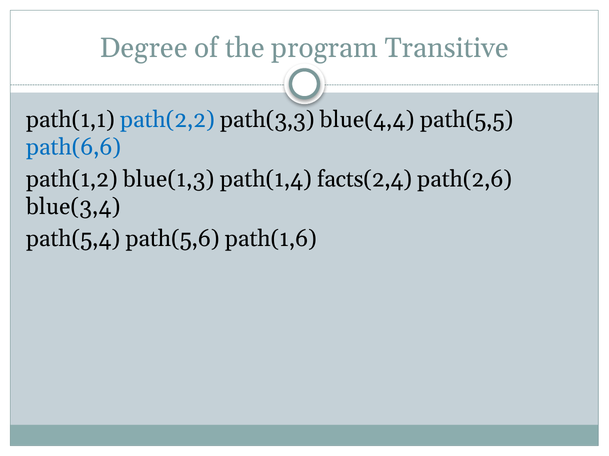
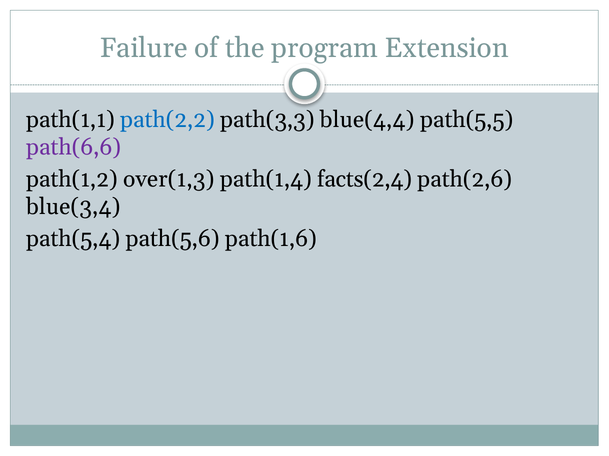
Degree: Degree -> Failure (144, 48)
Transitive: Transitive -> Extension (447, 48)
path(6,6 colour: blue -> purple (73, 147)
blue(1,3: blue(1,3 -> over(1,3 (169, 179)
